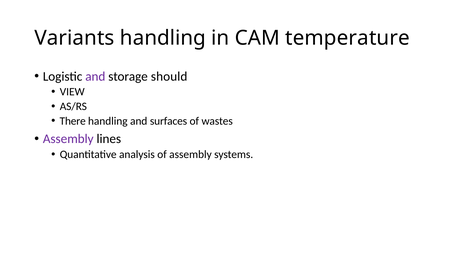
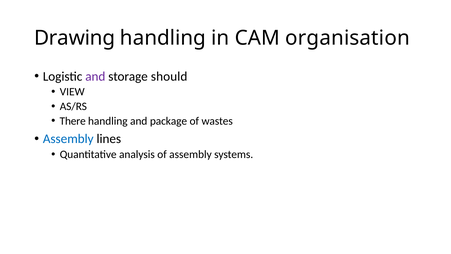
Variants: Variants -> Drawing (75, 38)
temperature: temperature -> organisation (347, 38)
surfaces: surfaces -> package (169, 121)
Assembly colour: purple -> blue (68, 139)
